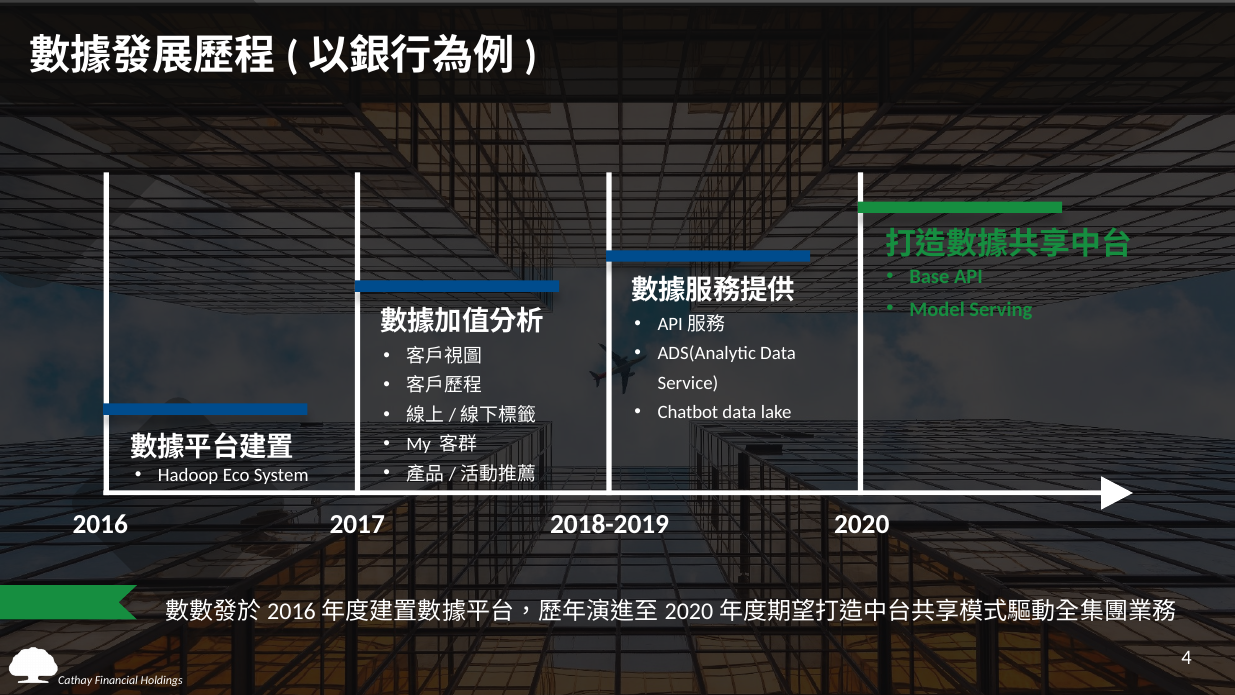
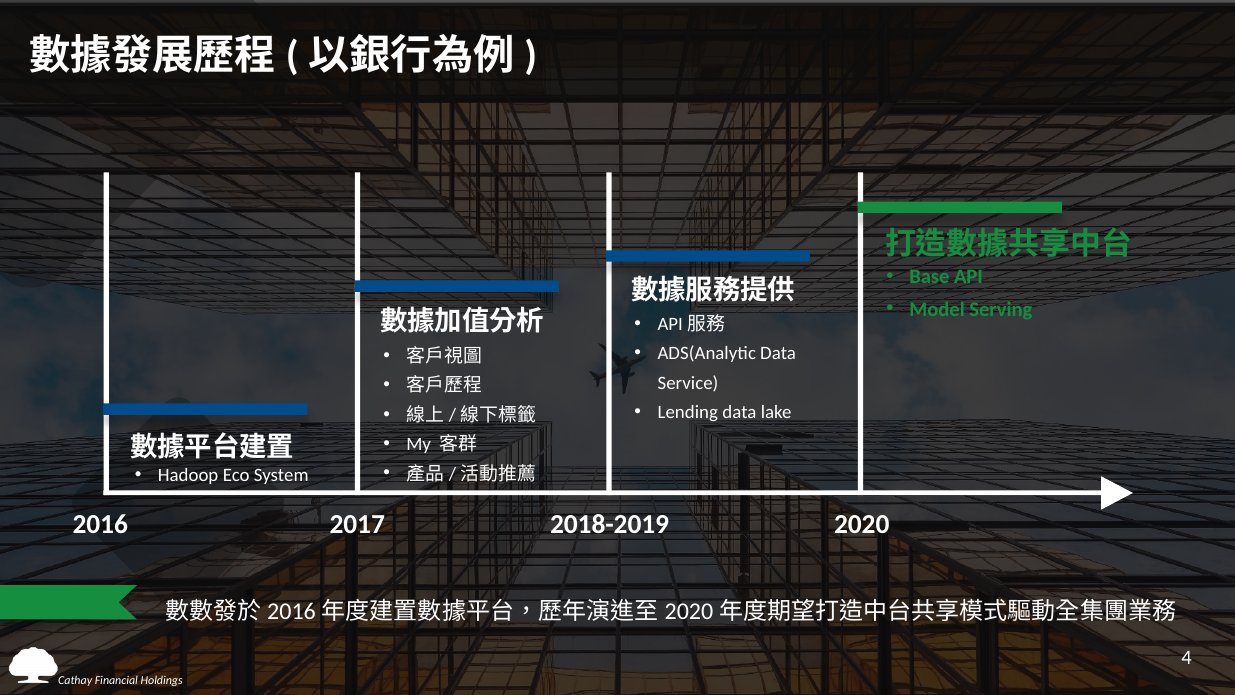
Chatbot: Chatbot -> Lending (688, 412)
